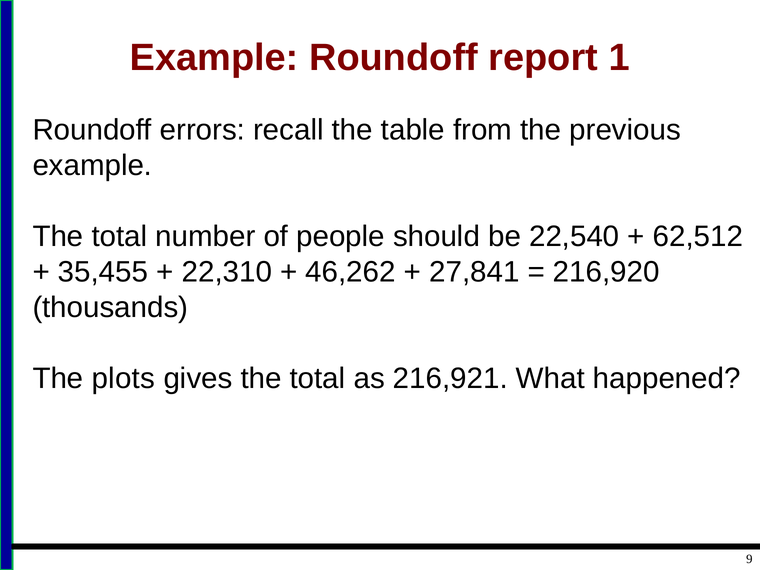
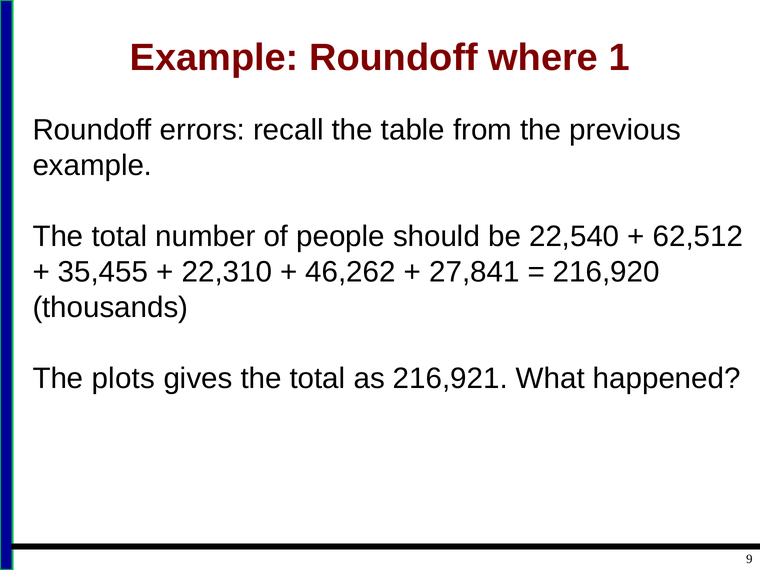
report: report -> where (543, 58)
